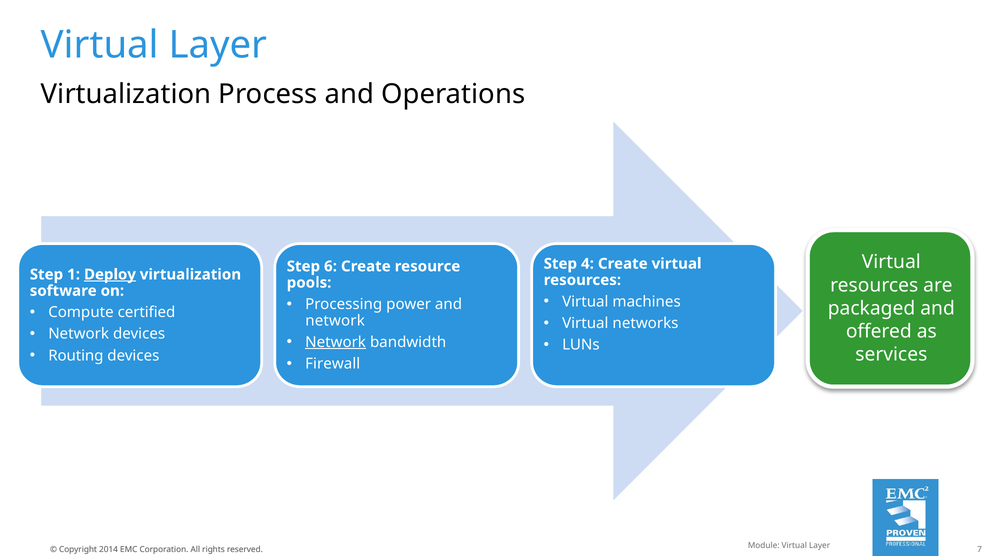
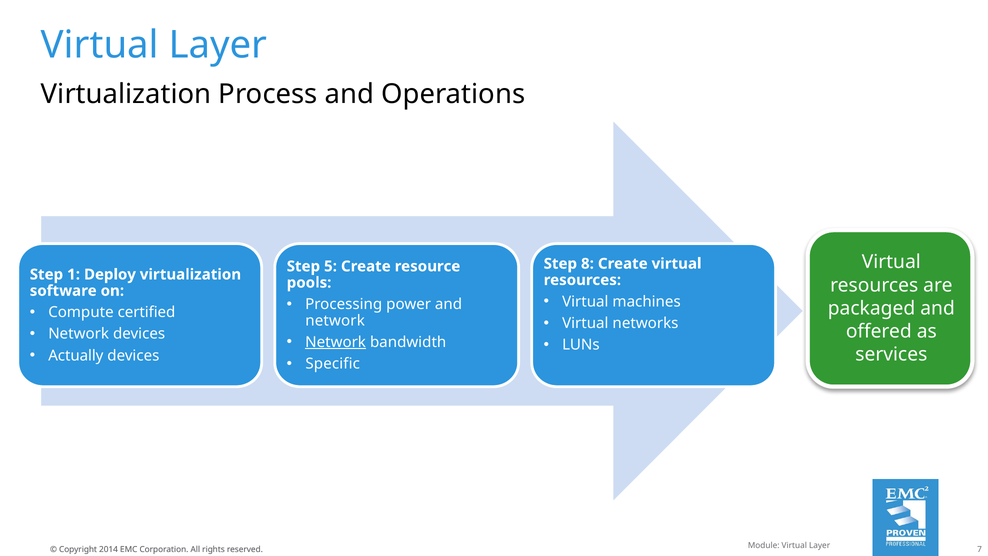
4: 4 -> 8 (587, 264)
6: 6 -> 5 (330, 266)
Deploy underline: present -> none (110, 274)
Routing: Routing -> Actually (76, 355)
Firewall: Firewall -> Specific (333, 364)
